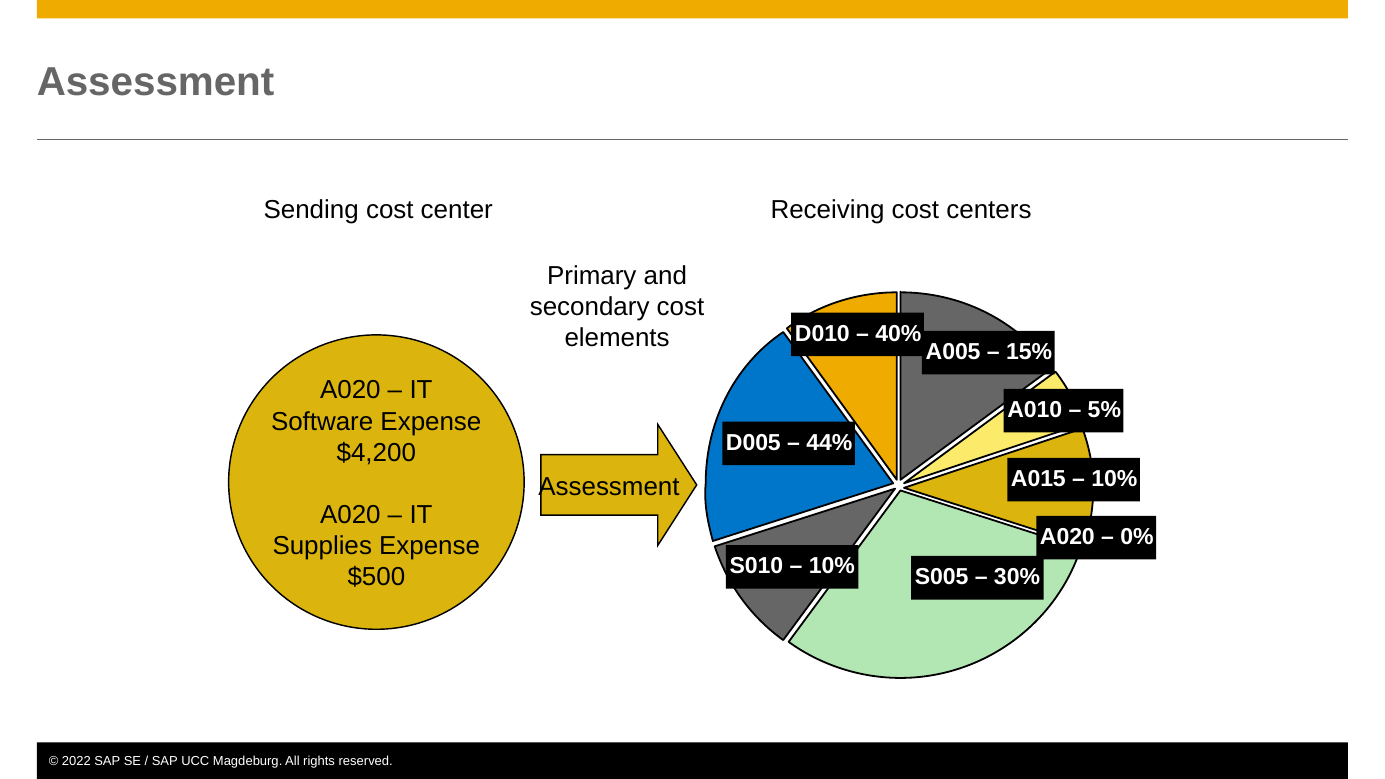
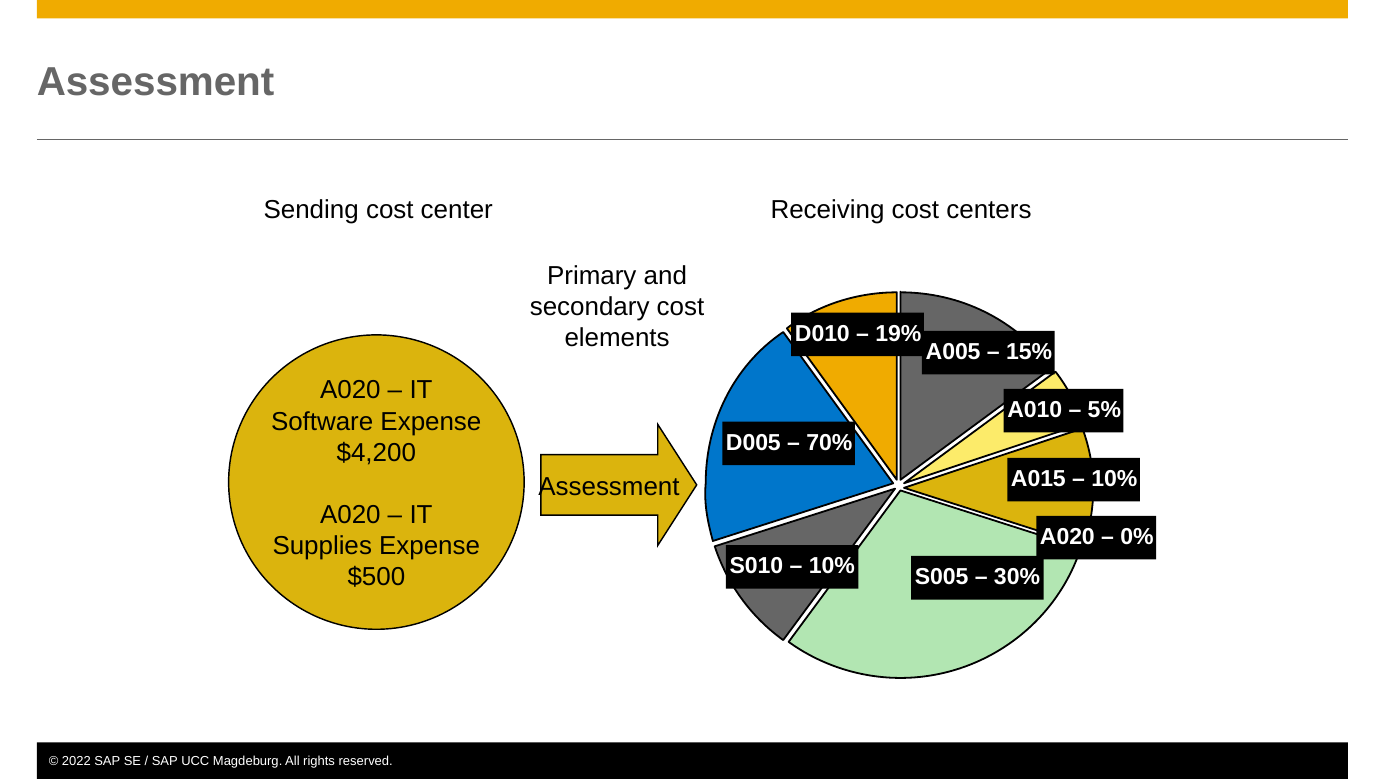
40%: 40% -> 19% (898, 334)
44%: 44% -> 70% (829, 443)
